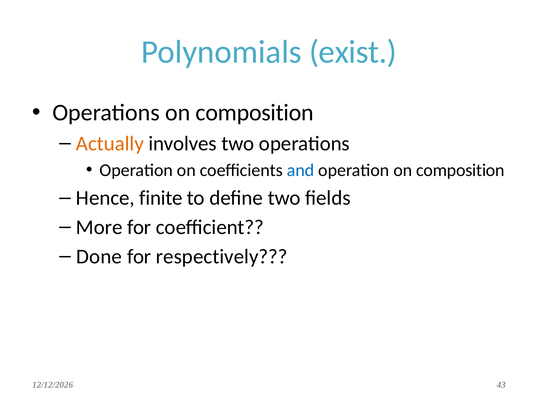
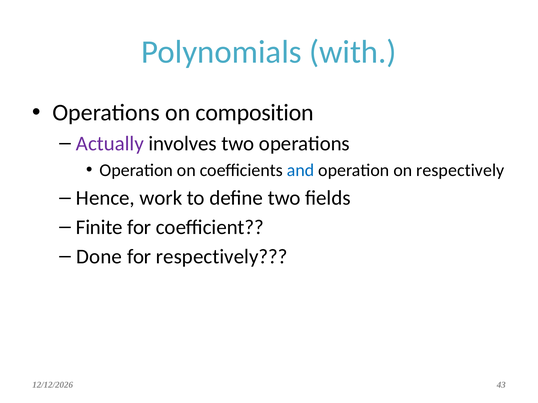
exist: exist -> with (353, 52)
Actually colour: orange -> purple (110, 144)
operation on composition: composition -> respectively (460, 170)
finite: finite -> work (161, 198)
More: More -> Finite (99, 227)
